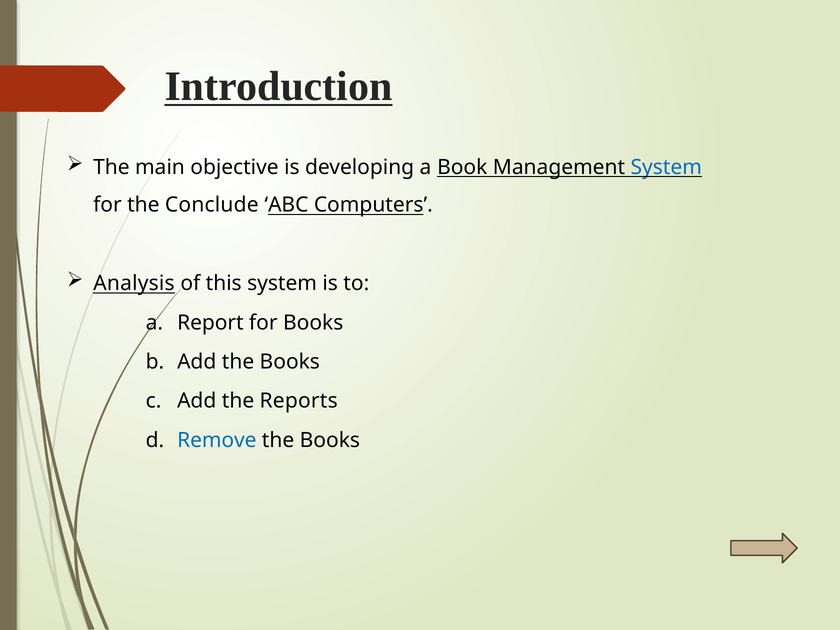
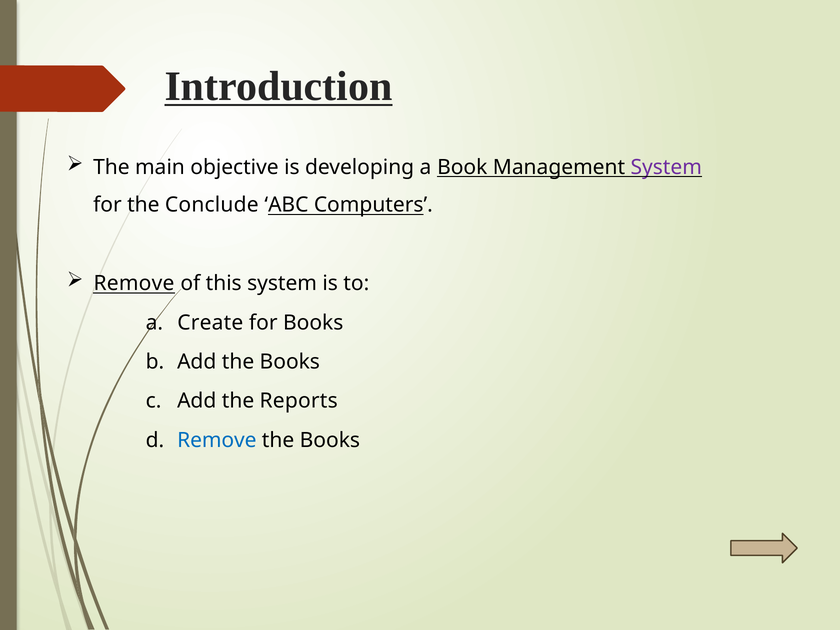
System colour: blue -> purple (666, 167)
Analysis: Analysis -> Remove (134, 283)
Report: Report -> Create (210, 323)
